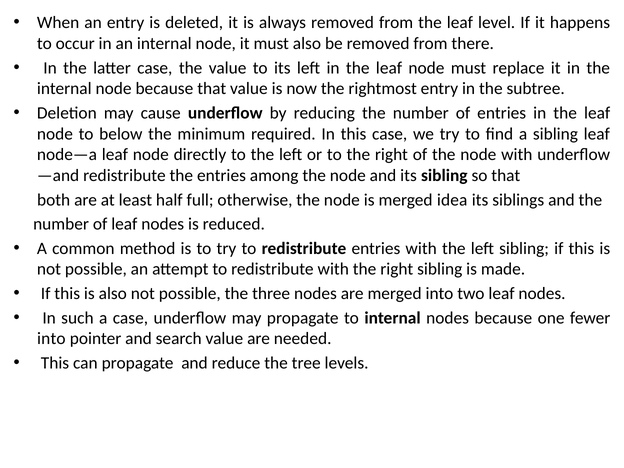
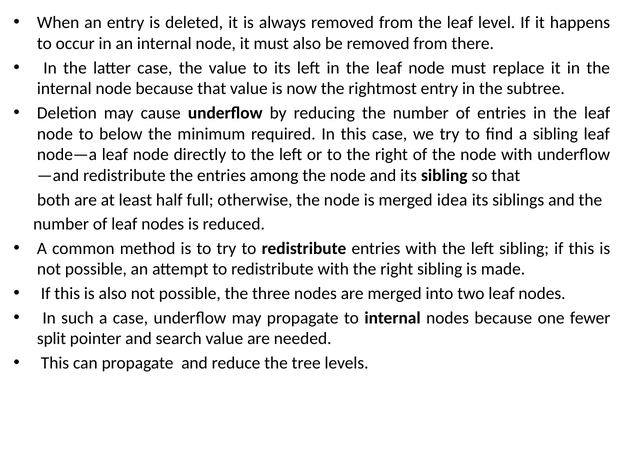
into: into -> split (52, 339)
